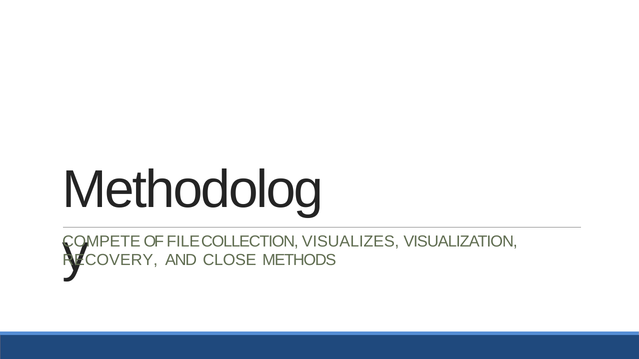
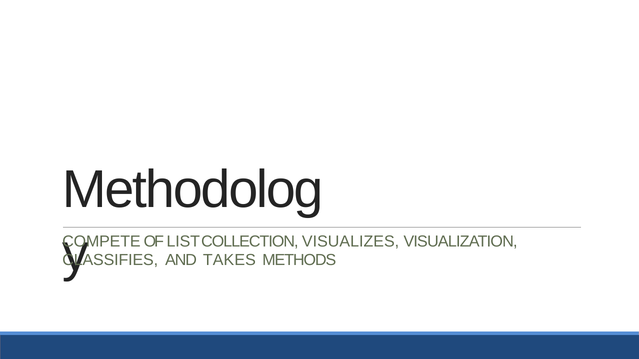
FILE: FILE -> LIST (183, 242)
RECOVERY: RECOVERY -> CLASSIFIES (110, 260)
CLOSE: CLOSE -> TAKES (229, 260)
